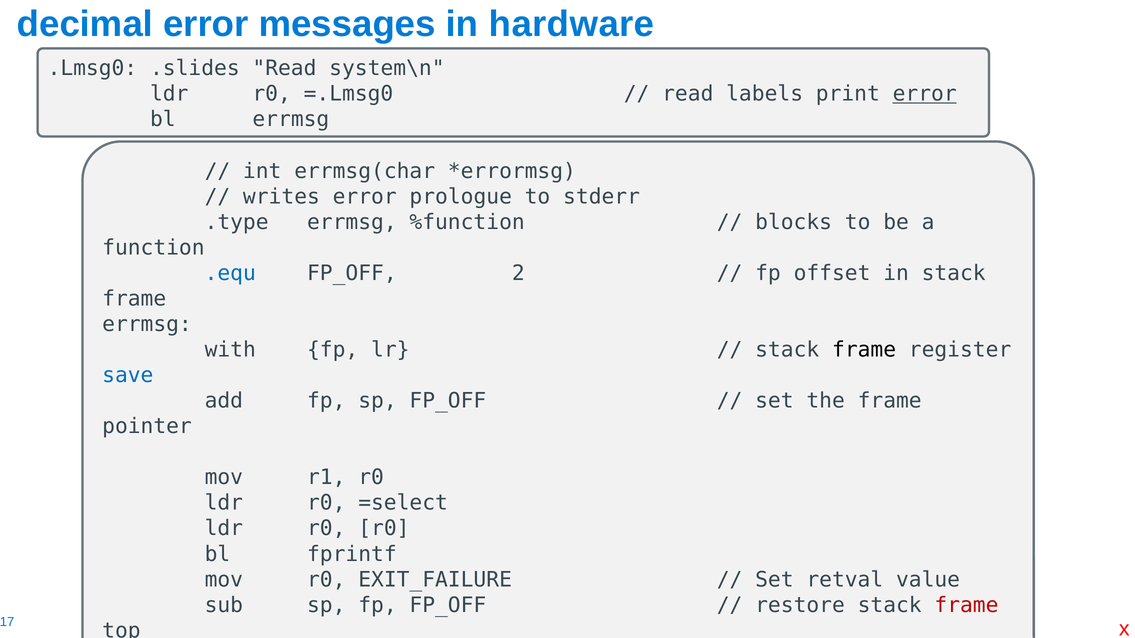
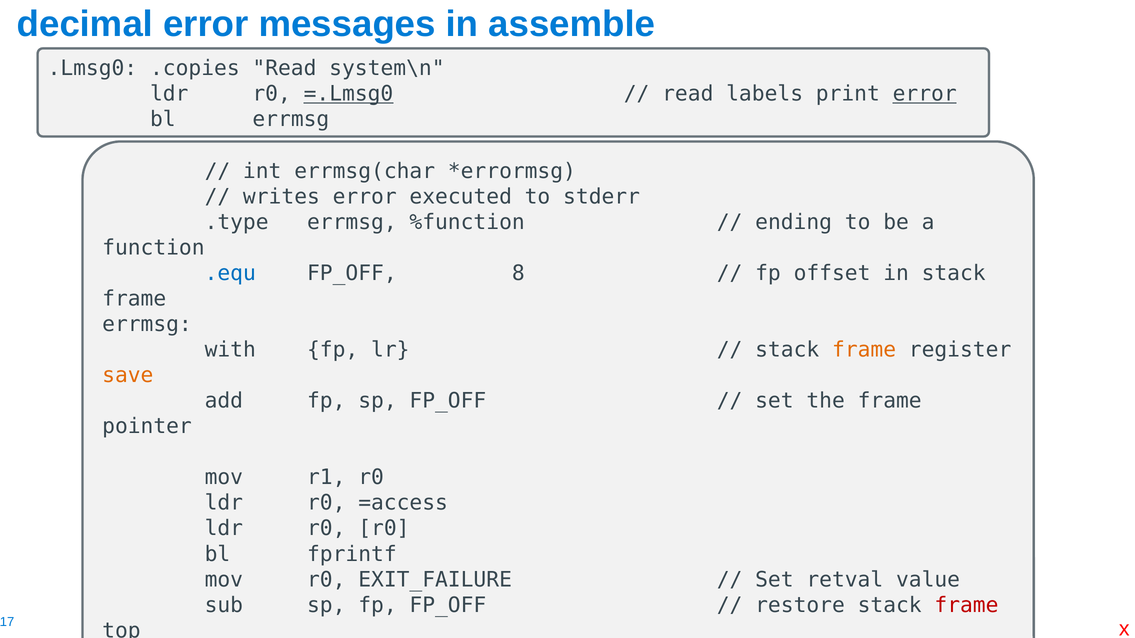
hardware: hardware -> assemble (572, 24)
.slides: .slides -> .copies (195, 68)
=.Lmsg0 underline: none -> present (348, 94)
prologue: prologue -> executed (461, 197)
blocks: blocks -> ending (794, 222)
2: 2 -> 8 (518, 273)
frame colour: black -> orange (864, 350)
save colour: blue -> orange (128, 376)
=select: =select -> =access (403, 503)
